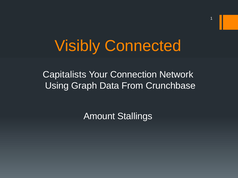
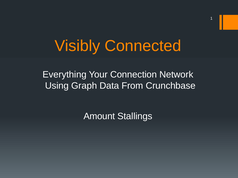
Capitalists: Capitalists -> Everything (65, 75)
